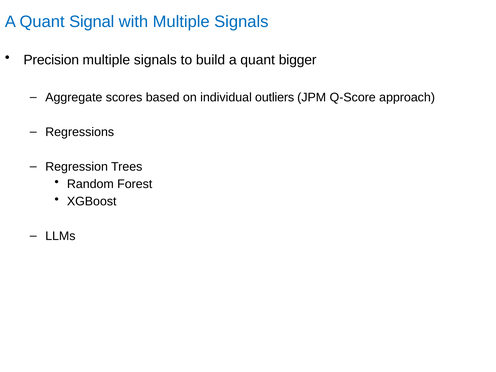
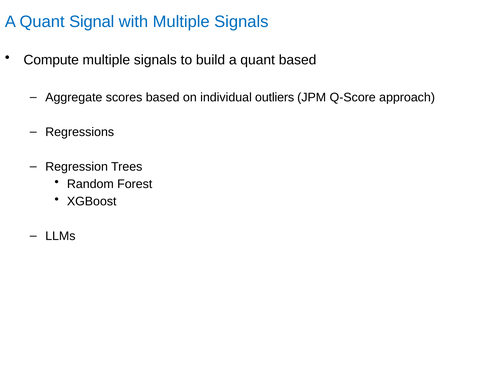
Precision: Precision -> Compute (51, 60)
quant bigger: bigger -> based (298, 60)
